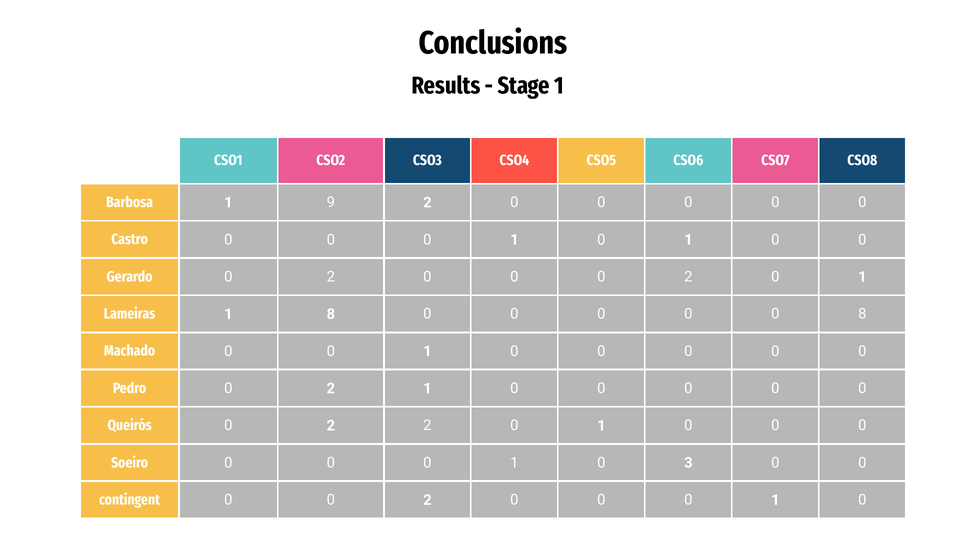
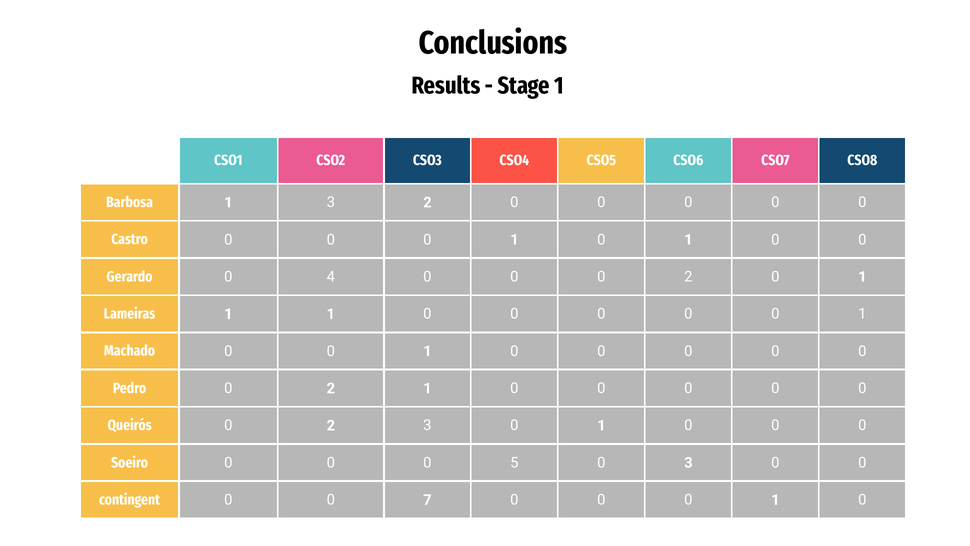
1 9: 9 -> 3 (331, 202)
Gerardo 0 2: 2 -> 4 (331, 277)
1 8: 8 -> 1 (331, 314)
8: 8 -> 1 (862, 314)
2 2: 2 -> 3 (427, 425)
1: 1 -> 5 (514, 462)
contingent 0 0 2: 2 -> 7 (427, 500)
